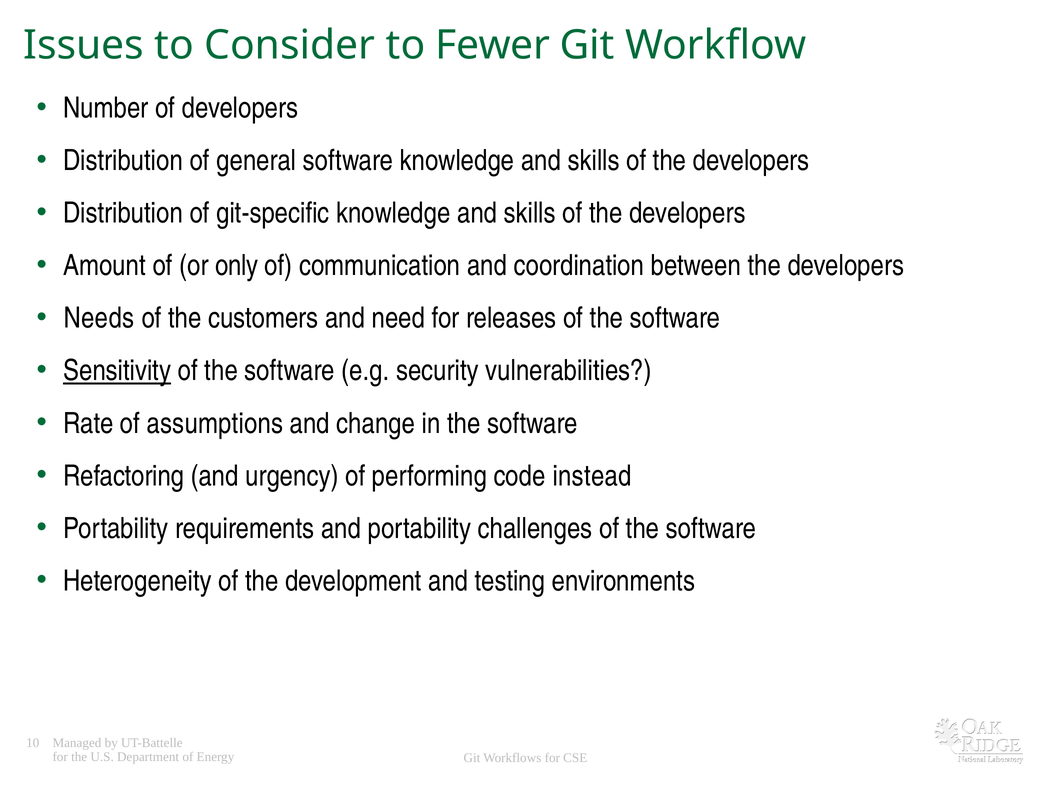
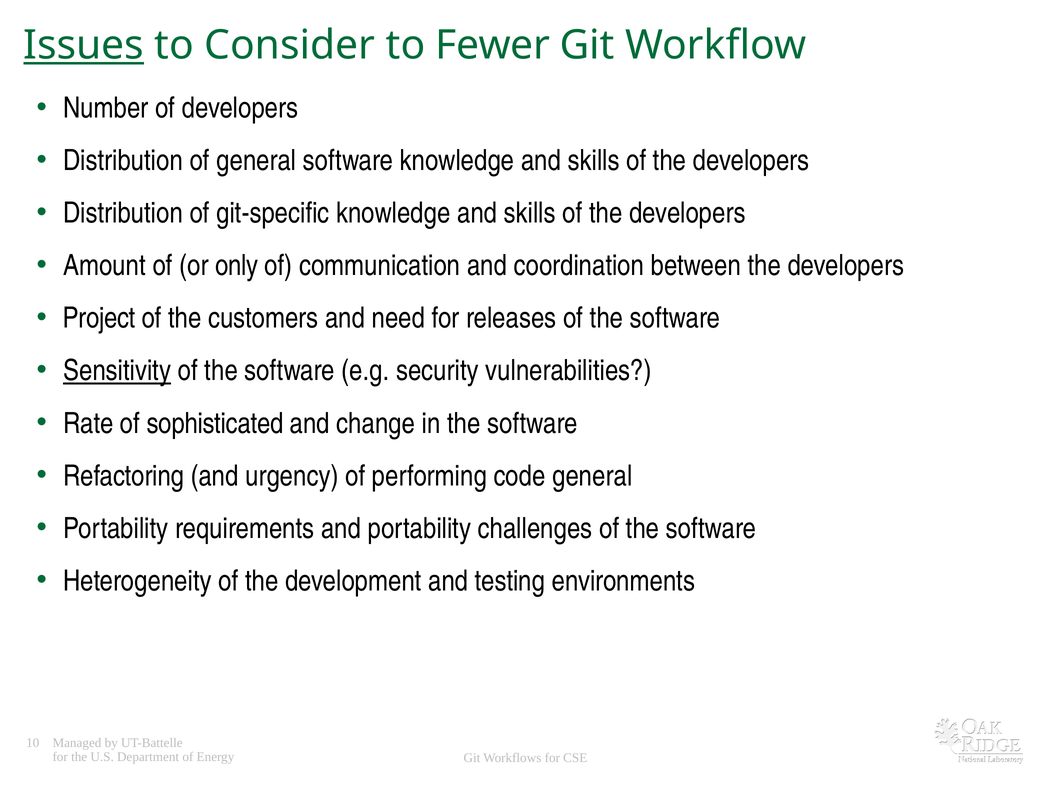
Issues underline: none -> present (84, 45)
Needs: Needs -> Project (99, 318)
assumptions: assumptions -> sophisticated (215, 424)
code instead: instead -> general (592, 476)
